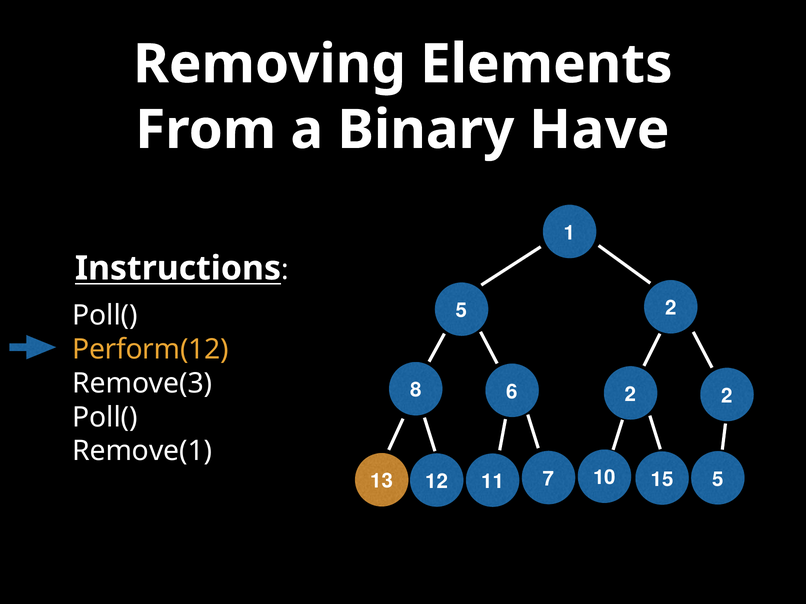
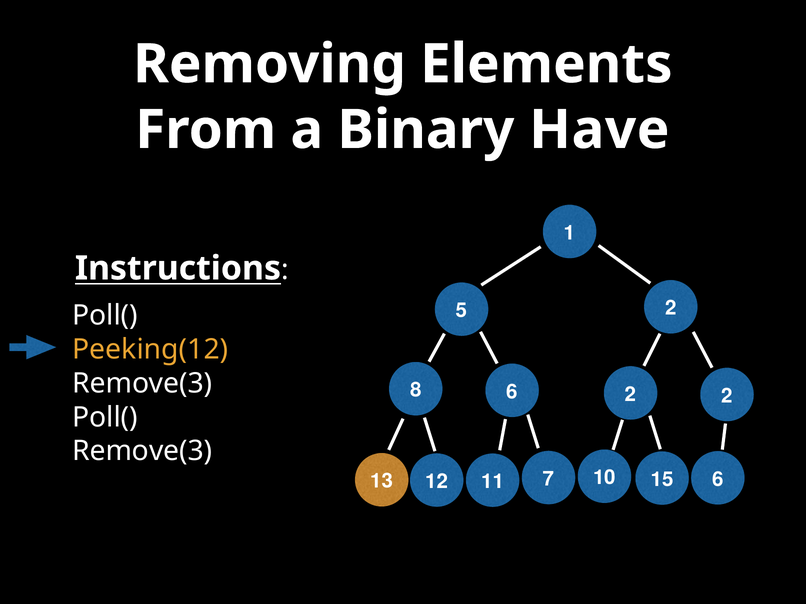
Perform(12: Perform(12 -> Peeking(12 (150, 350)
Remove(1: Remove(1 -> Remove(3 (142, 452)
15 5: 5 -> 6 (718, 480)
